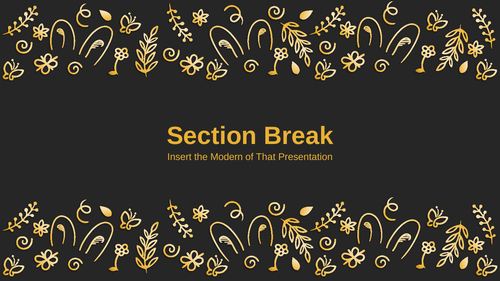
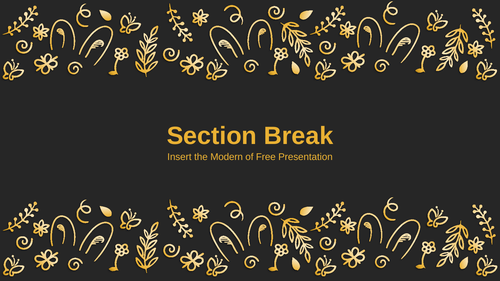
That: That -> Free (266, 157)
